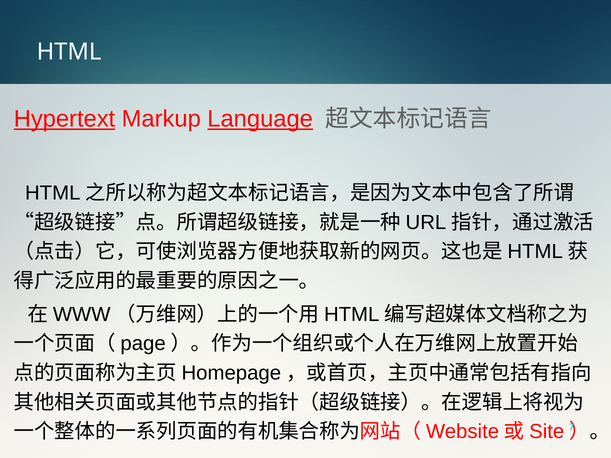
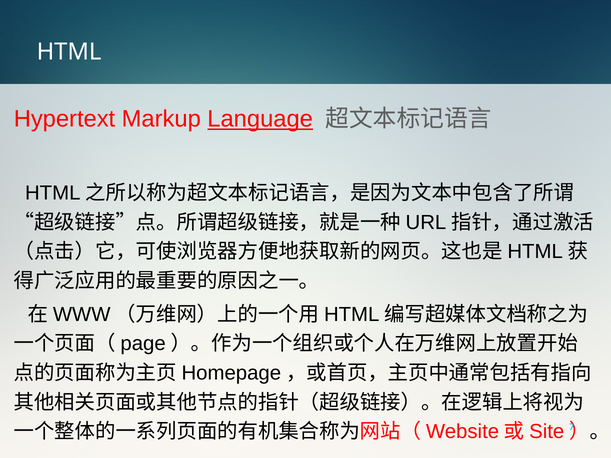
Hypertext underline: present -> none (64, 119)
